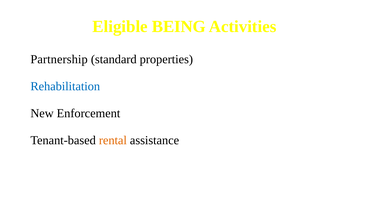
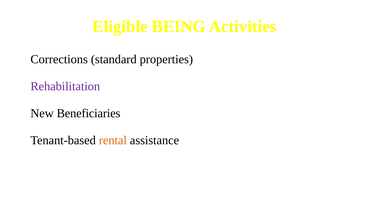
Partnership: Partnership -> Corrections (59, 59)
Rehabilitation colour: blue -> purple (65, 86)
Enforcement: Enforcement -> Beneficiaries (89, 113)
